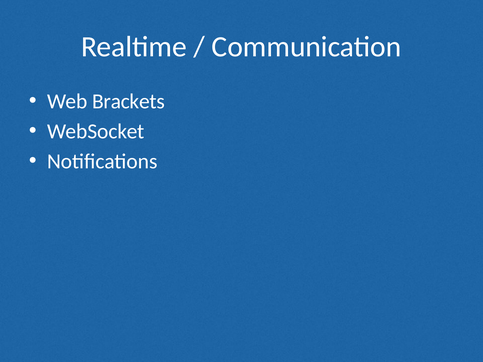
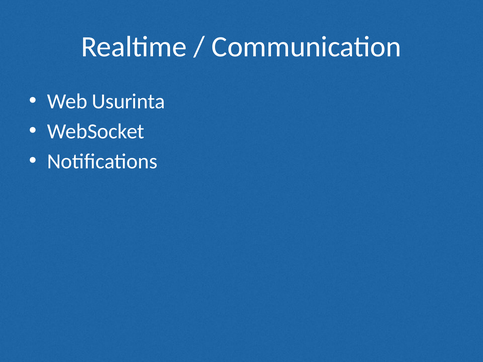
Brackets: Brackets -> Usurinta (128, 101)
